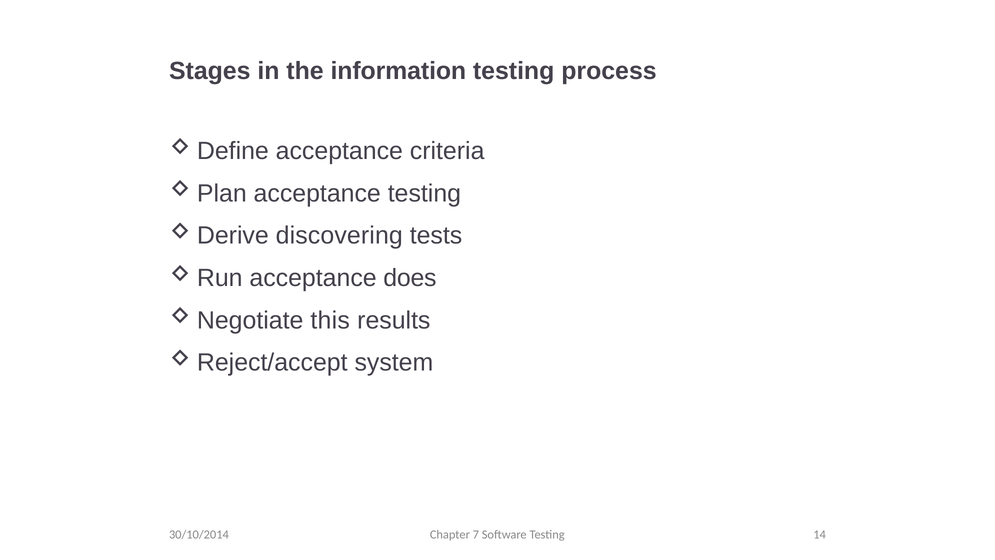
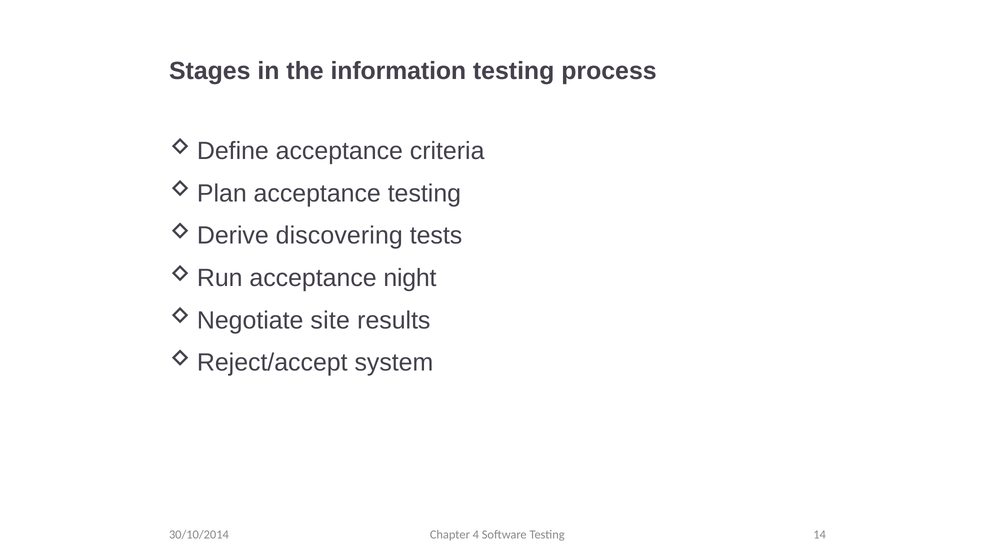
does: does -> night (410, 278)
this: this -> site (330, 320)
7: 7 -> 4 (476, 534)
